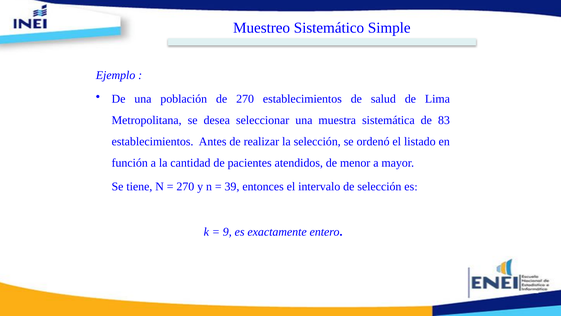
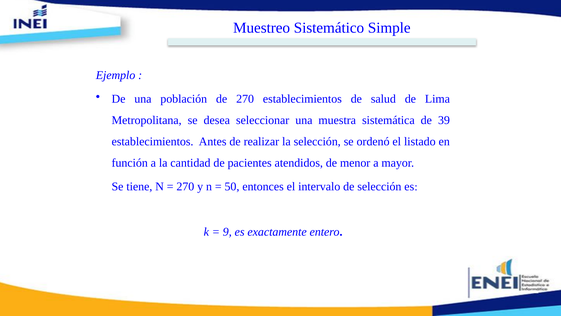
83: 83 -> 39 (444, 120)
39: 39 -> 50 (232, 186)
